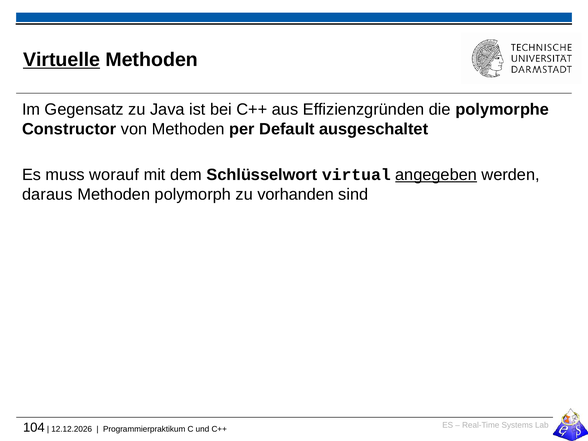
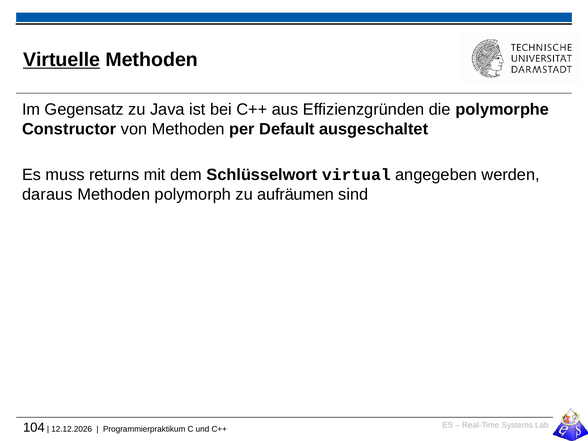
worauf: worauf -> returns (114, 175)
angegeben underline: present -> none (436, 175)
vorhanden: vorhanden -> aufräumen (296, 194)
